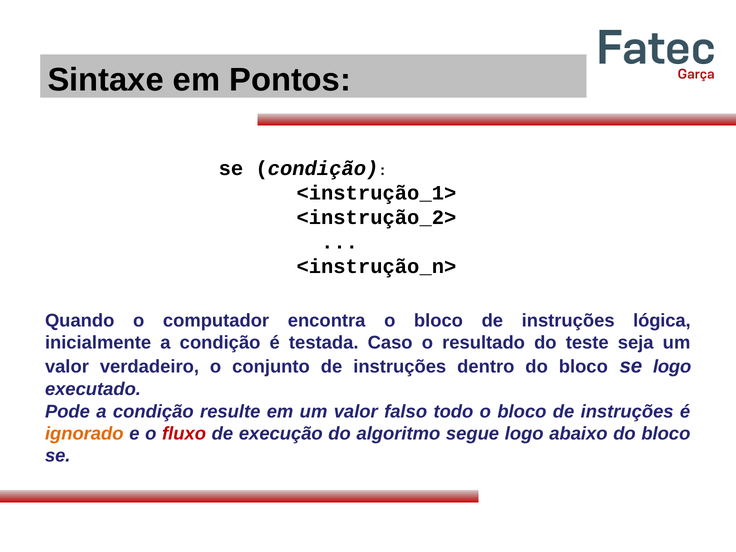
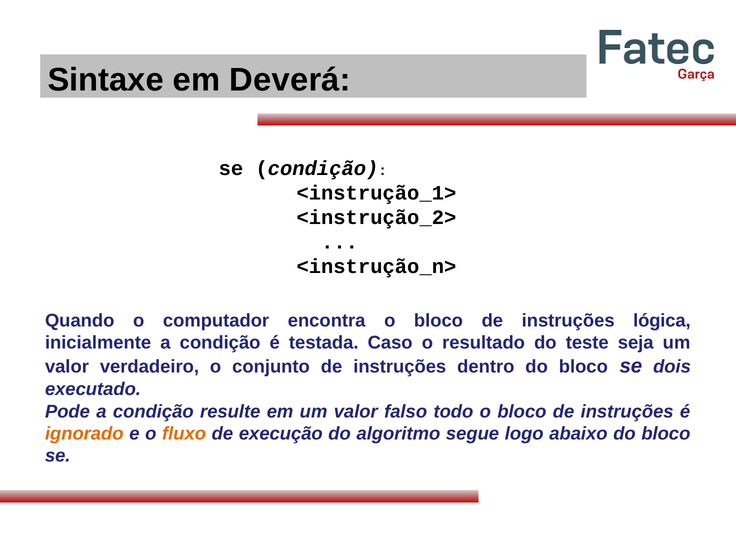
Pontos: Pontos -> Deverá (290, 80)
se logo: logo -> dois (672, 367)
fluxo colour: red -> orange (184, 434)
